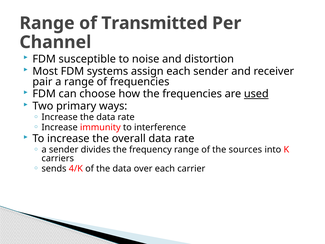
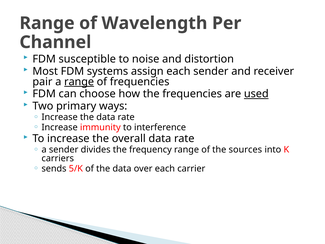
Transmitted: Transmitted -> Wavelength (154, 23)
range underline: none -> present (79, 82)
4/K: 4/K -> 5/K (76, 168)
